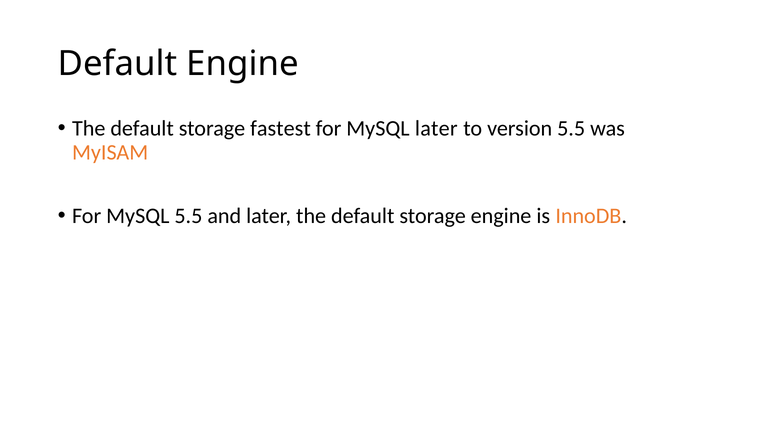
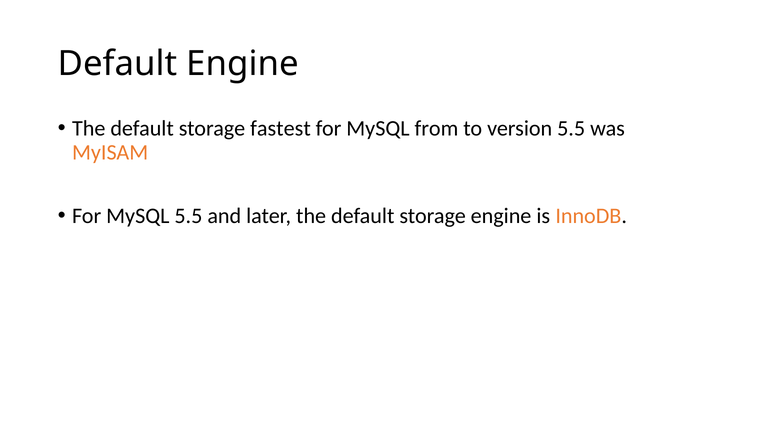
MySQL later: later -> from (436, 128)
